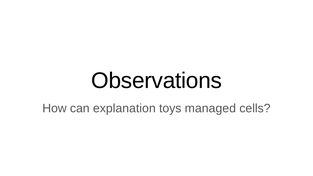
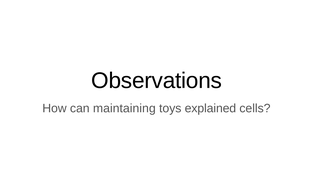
explanation: explanation -> maintaining (124, 108)
managed: managed -> explained (210, 108)
